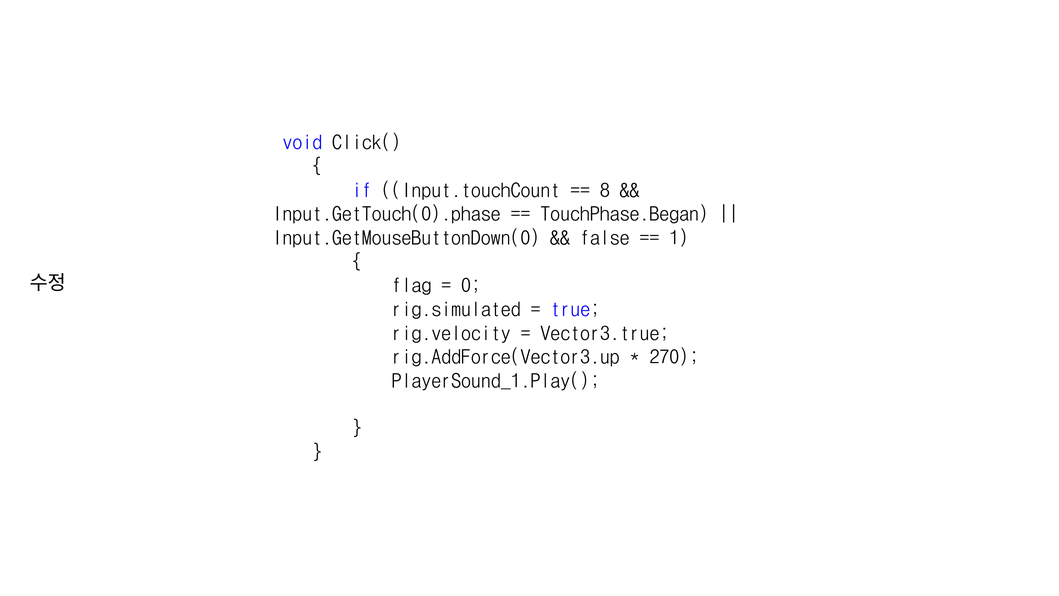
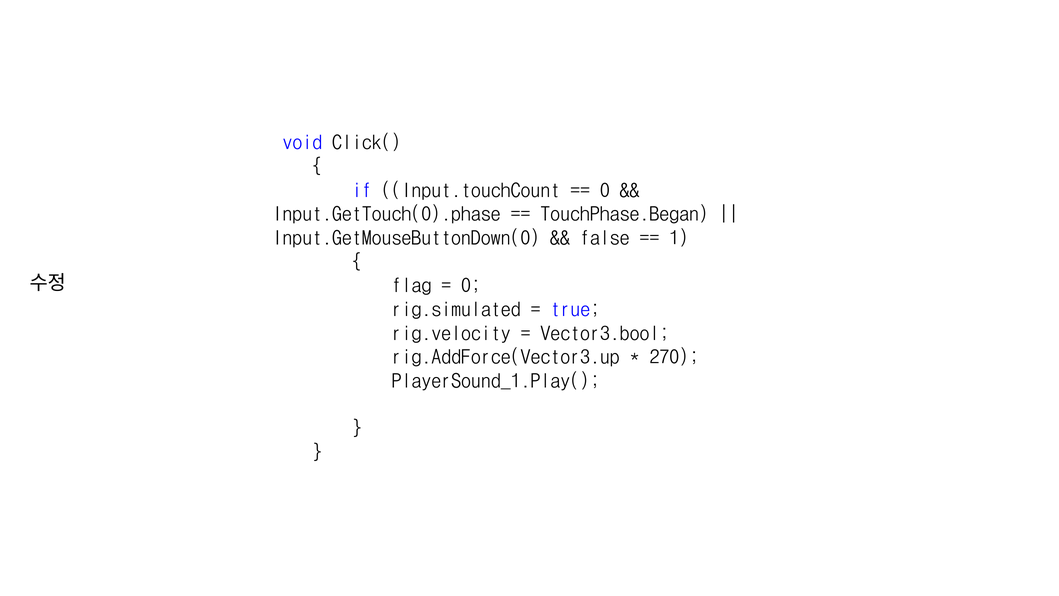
8: 8 -> 0 (605, 190)
Vector3.true: Vector3.true -> Vector3.bool (605, 333)
